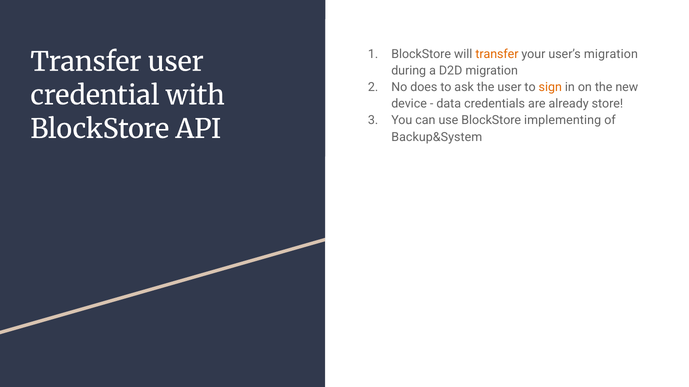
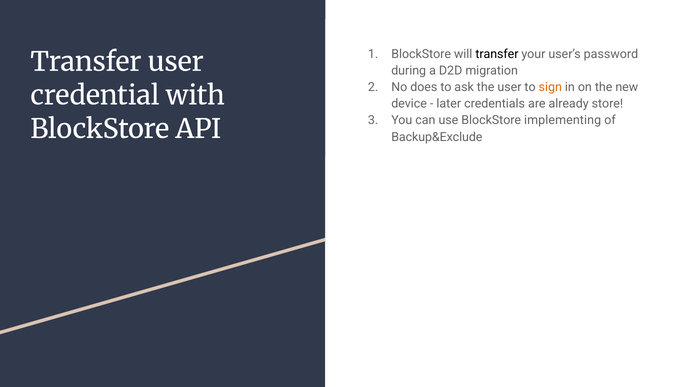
transfer colour: orange -> black (497, 54)
user’s migration: migration -> password (611, 54)
data: data -> later (449, 104)
Backup&System: Backup&System -> Backup&Exclude (437, 137)
